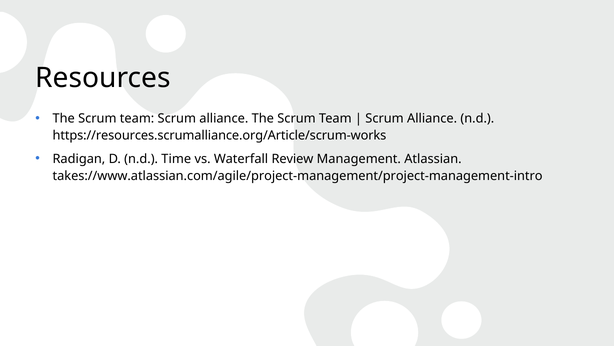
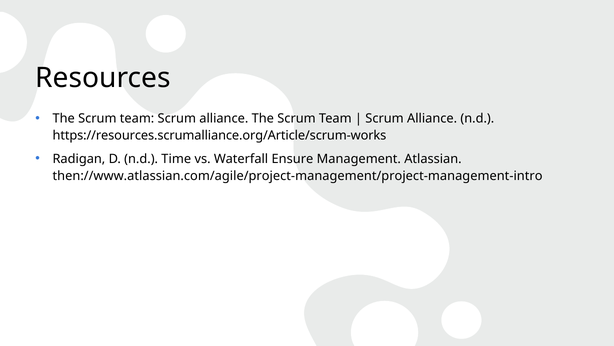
Review: Review -> Ensure (292, 159)
takes://www.atlassian.com/agile/project-management/project-management-intro: takes://www.atlassian.com/agile/project-management/project-management-intro -> then://www.atlassian.com/agile/project-management/project-management-intro (298, 176)
